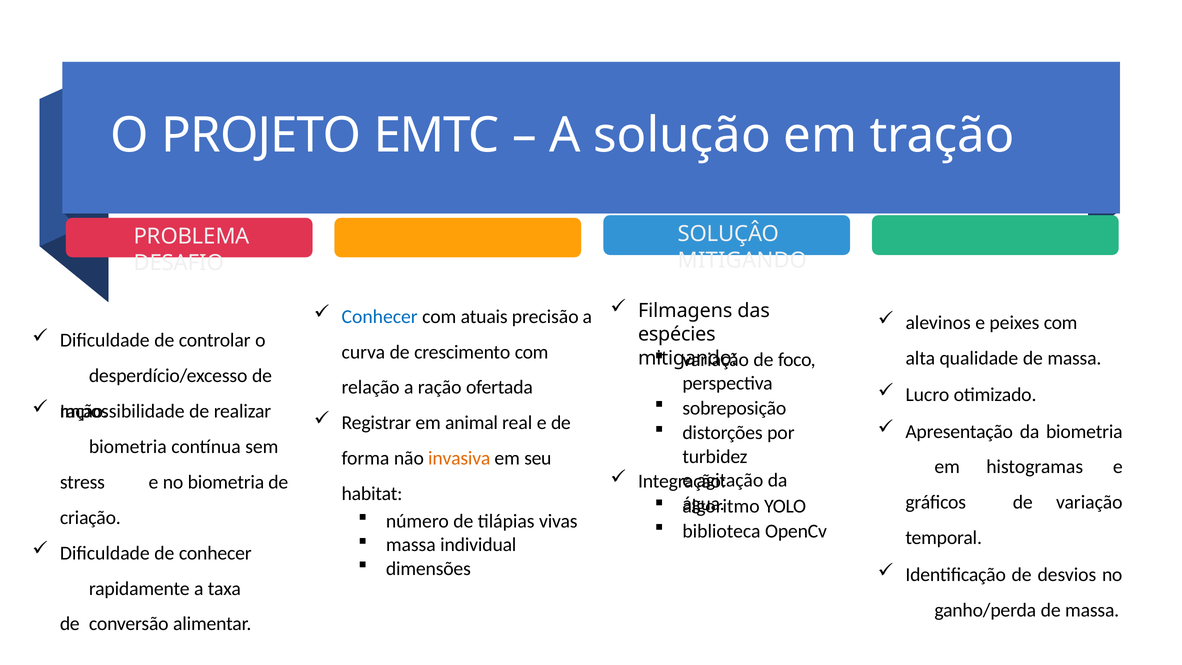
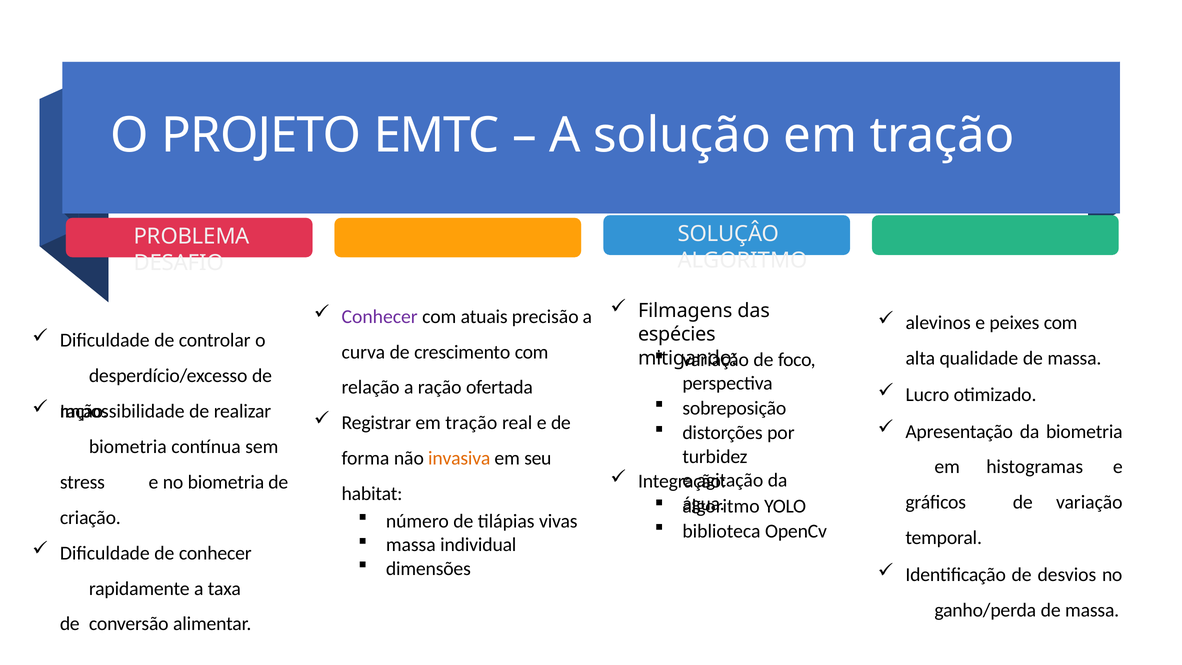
MITIGANDO: MITIGANDO -> ALGORITMO (743, 261)
Conhecer colour: blue -> purple (380, 317)
Registrar em animal: animal -> tração (471, 423)
